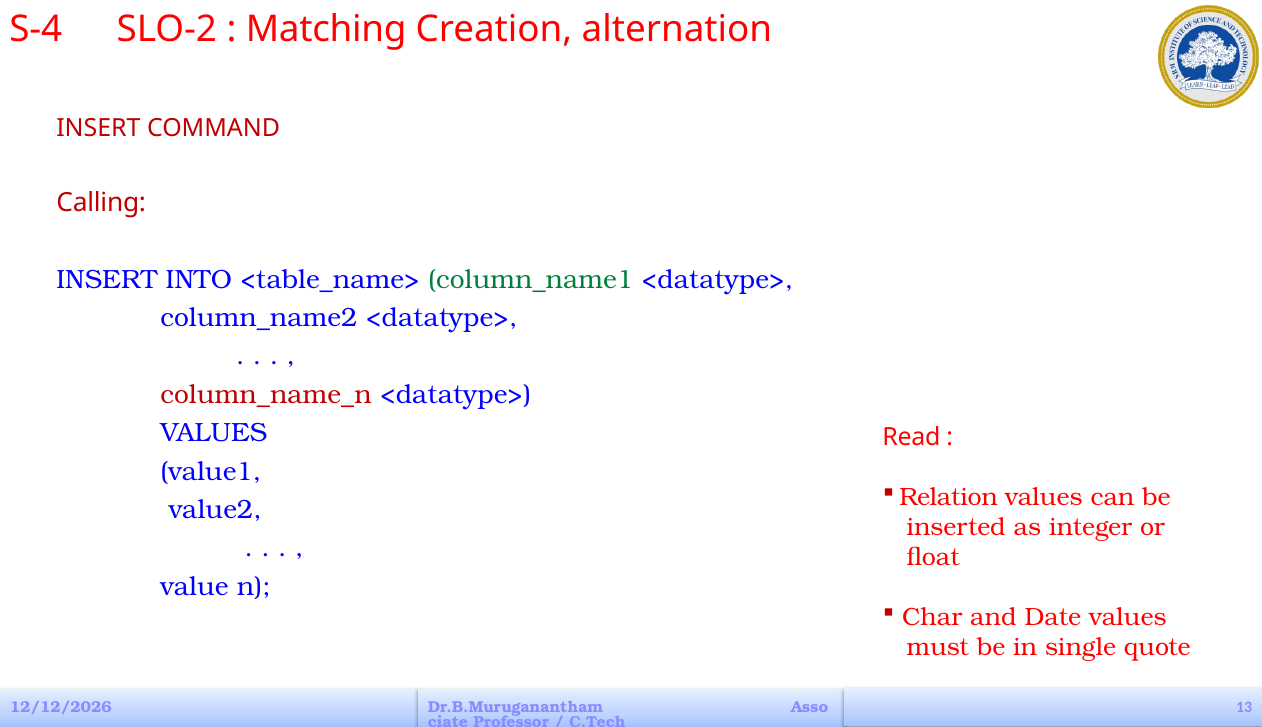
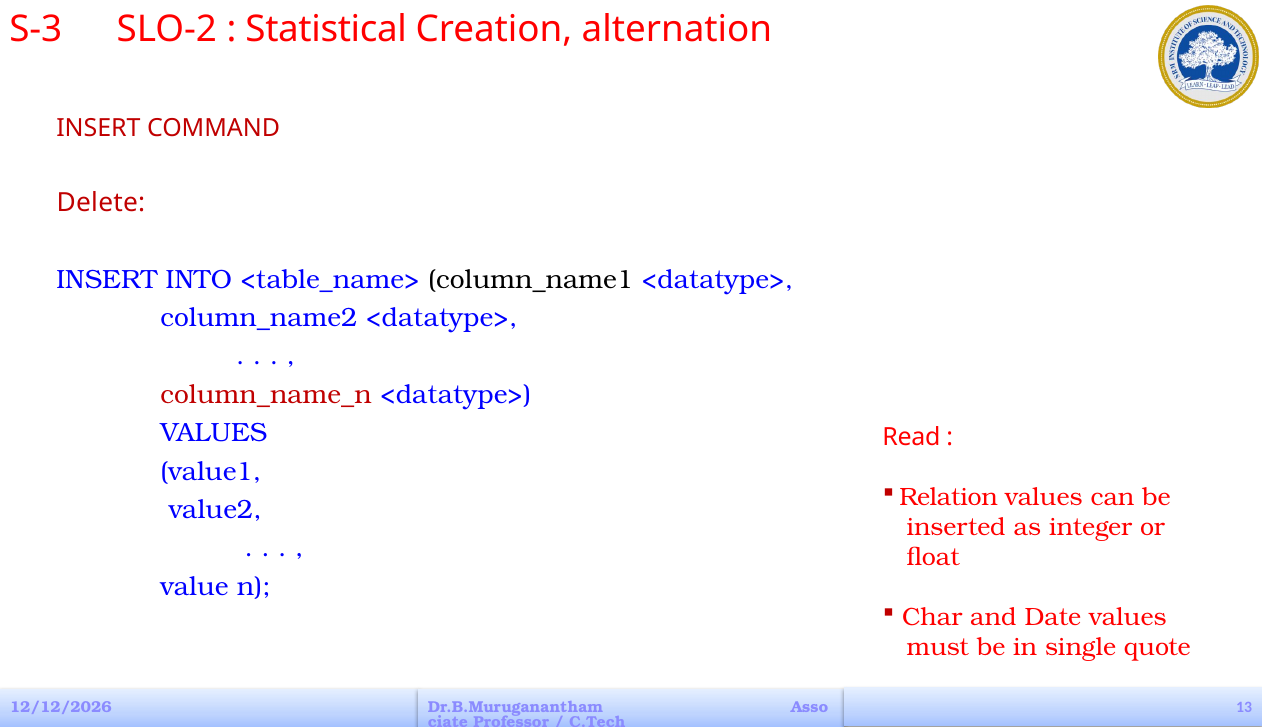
S-4: S-4 -> S-3 (36, 29)
Matching: Matching -> Statistical (326, 29)
Calling: Calling -> Delete (101, 203)
column_name1 colour: green -> black (531, 279)
